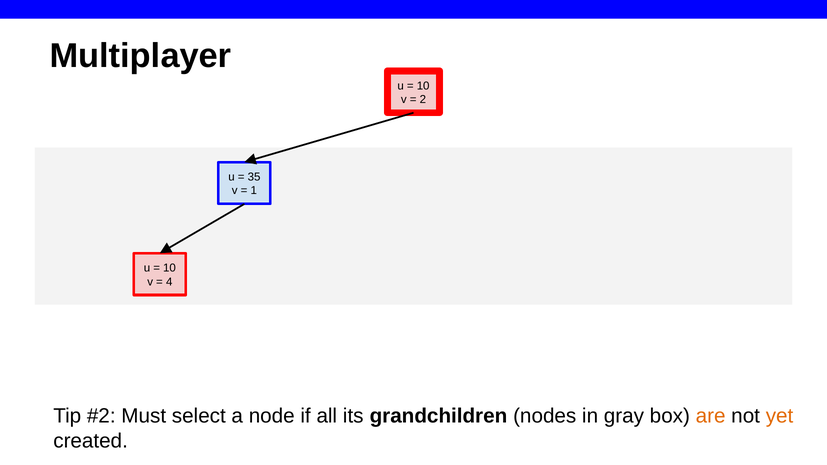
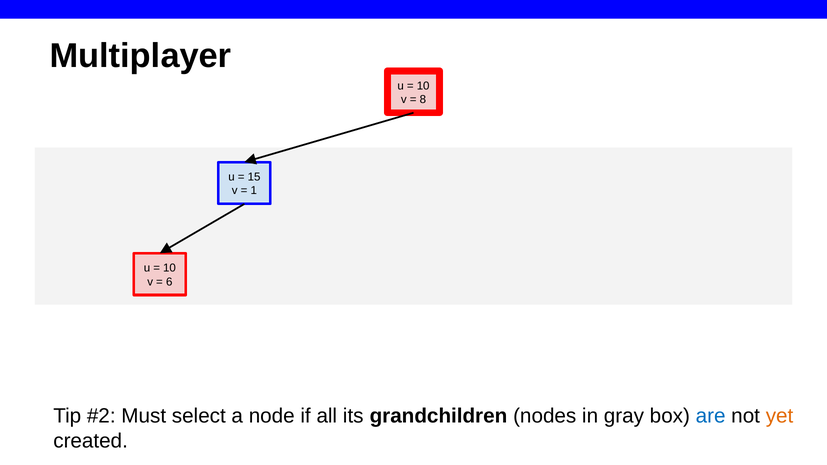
2: 2 -> 8 (423, 100)
35: 35 -> 15 (254, 177)
4: 4 -> 6 (169, 282)
are colour: orange -> blue (711, 416)
